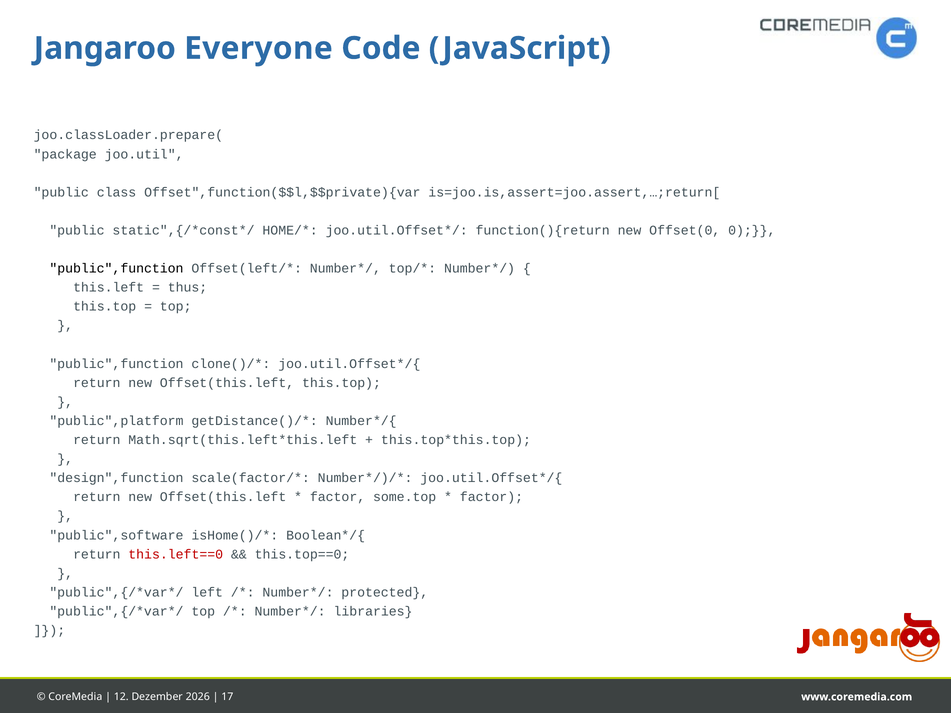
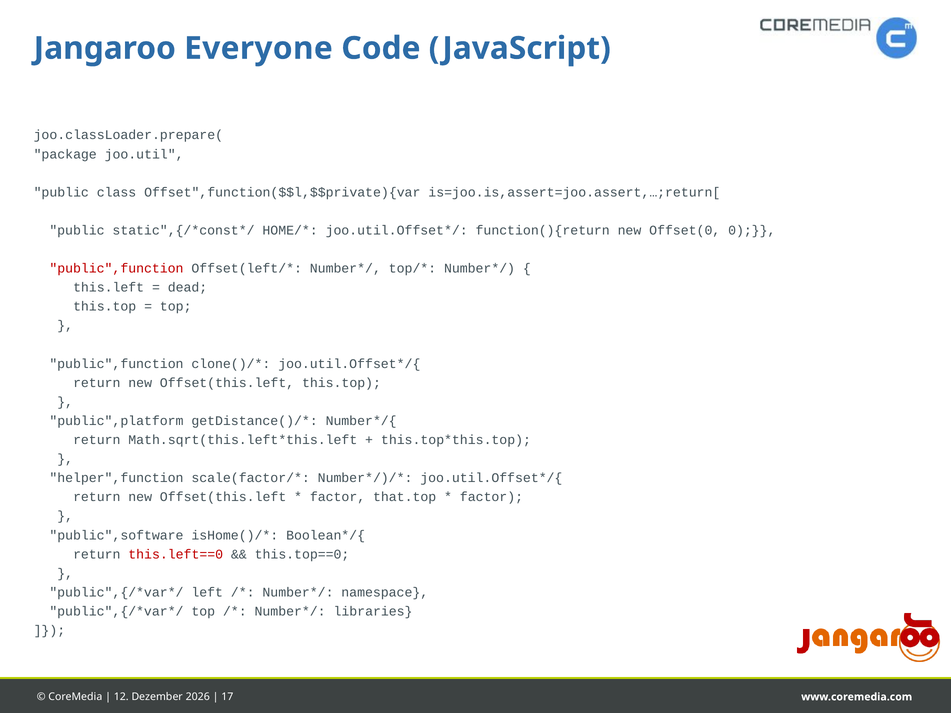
public",function colour: black -> red (116, 269)
thus: thus -> dead (188, 288)
design",function: design",function -> helper",function (116, 478)
some.top: some.top -> that.top (405, 497)
protected: protected -> namespace (385, 593)
